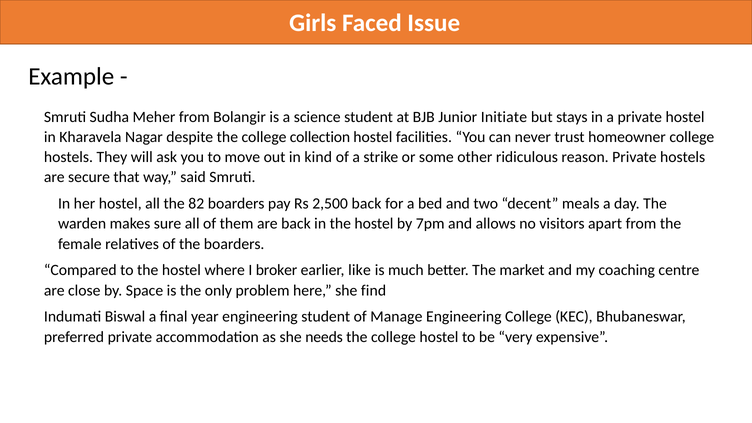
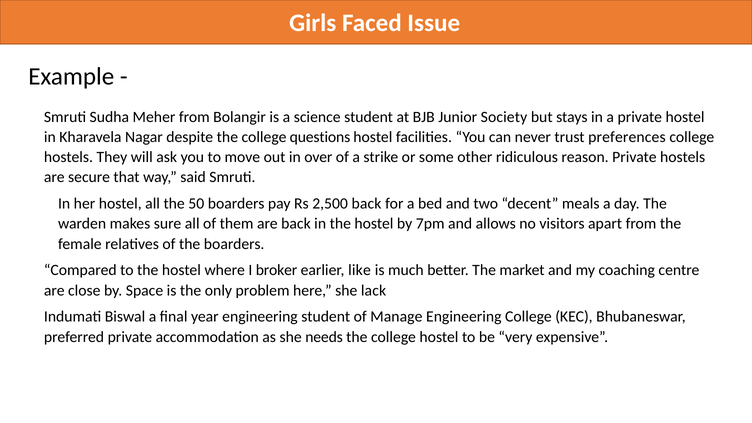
Initiate: Initiate -> Society (504, 117)
collection: collection -> questions (320, 137)
homeowner: homeowner -> preferences (627, 137)
kind: kind -> over (318, 157)
82: 82 -> 50 (196, 204)
find: find -> lack (374, 290)
